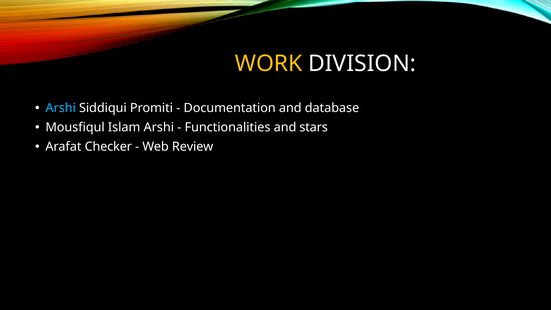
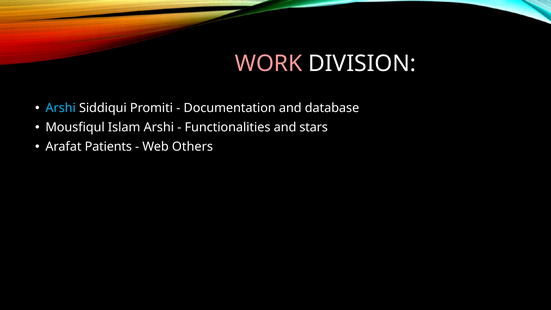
WORK colour: yellow -> pink (269, 64)
Checker: Checker -> Patients (108, 147)
Review: Review -> Others (193, 147)
